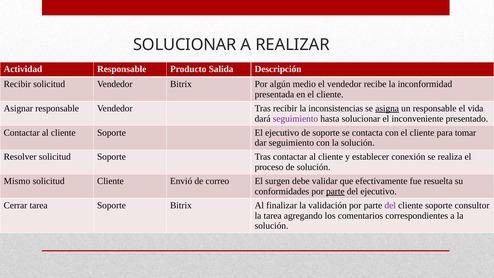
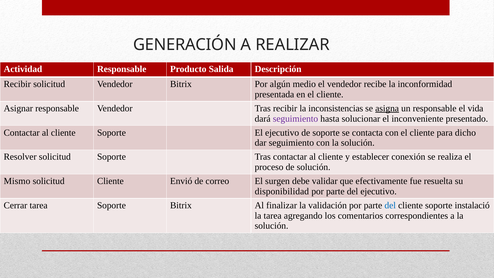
SOLUCIONAR: SOLUCIONAR -> GENERACIÓN (185, 45)
tomar: tomar -> dicho (465, 133)
conformidades: conformidades -> disponibilidad (282, 191)
parte underline: present -> none (335, 191)
del colour: purple -> blue (390, 205)
consultor: consultor -> instalació (472, 205)
